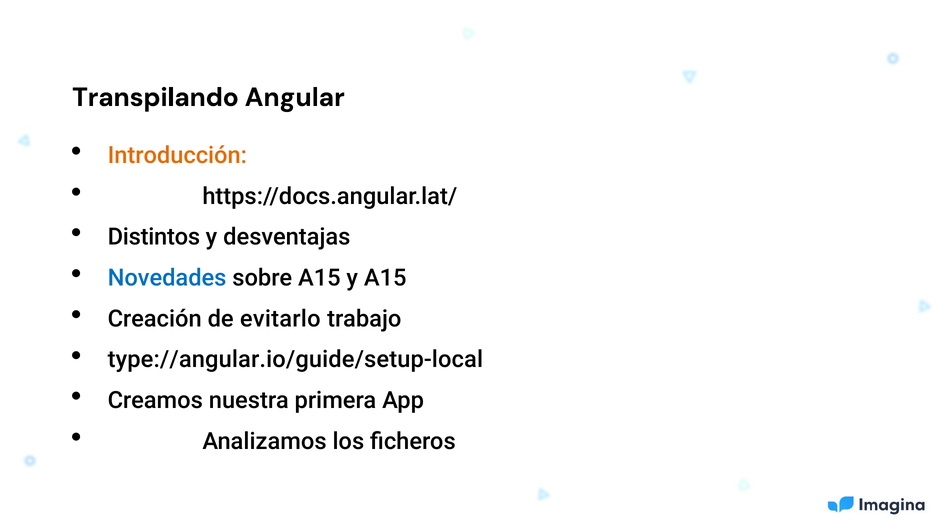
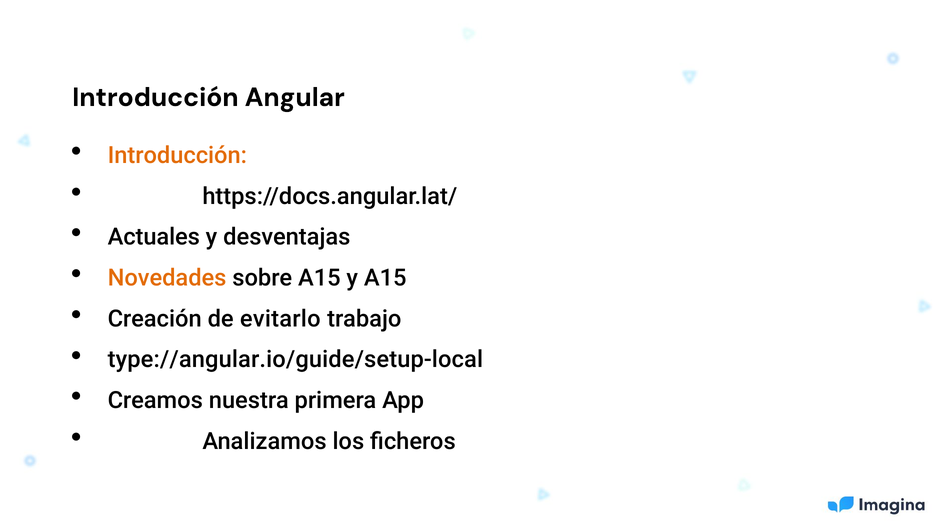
Transpilando: Transpilando -> Introducción (155, 97)
Distintos: Distintos -> Actuales (154, 237)
Novedades colour: blue -> orange (167, 278)
